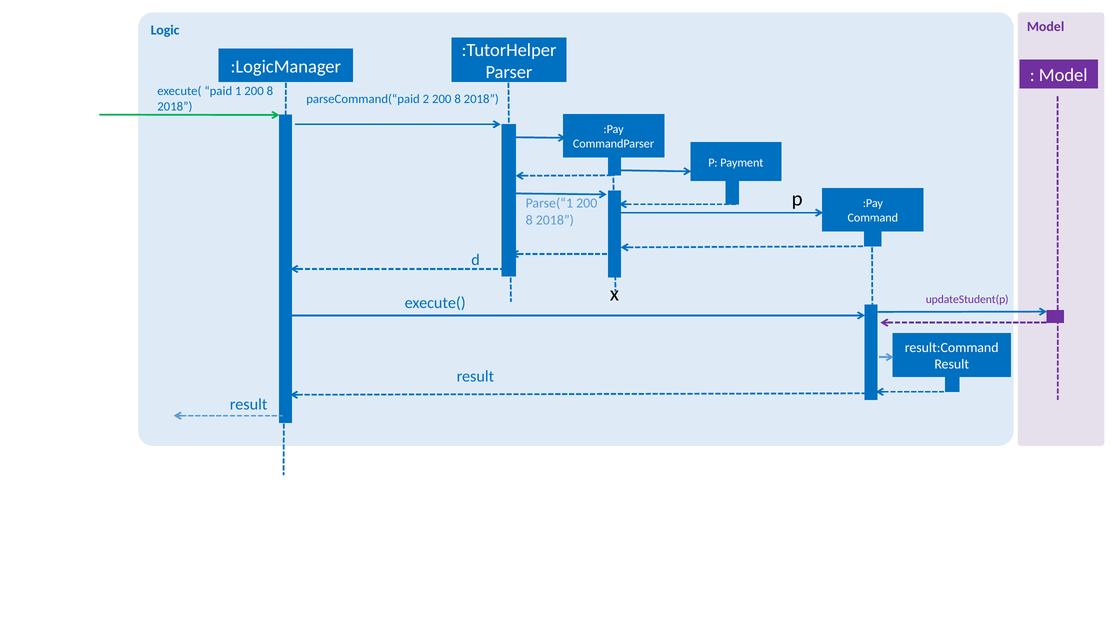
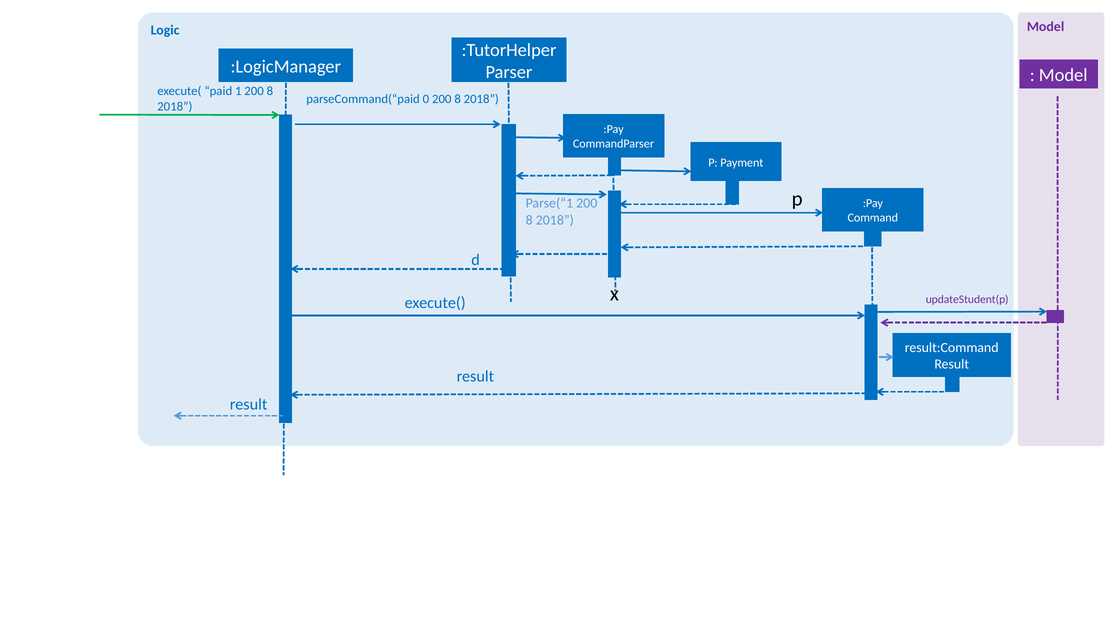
2: 2 -> 0 (426, 99)
